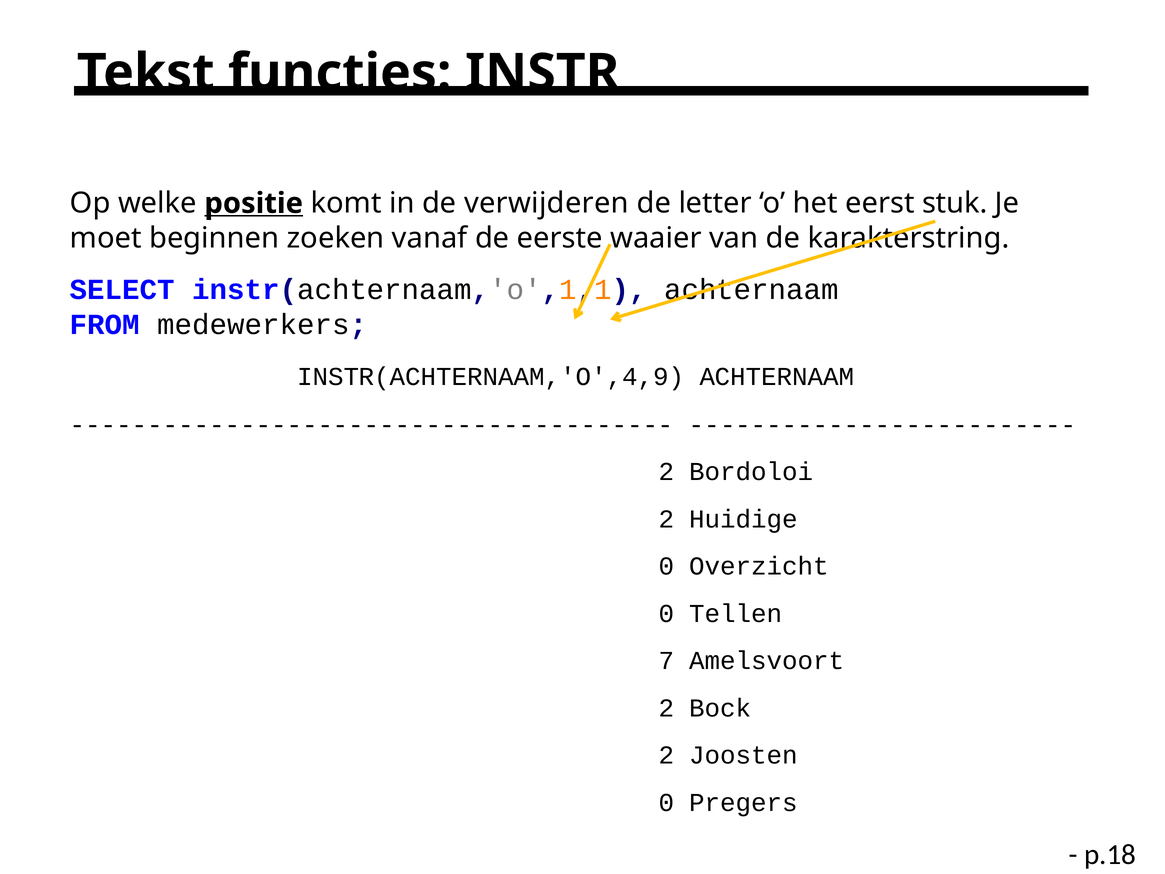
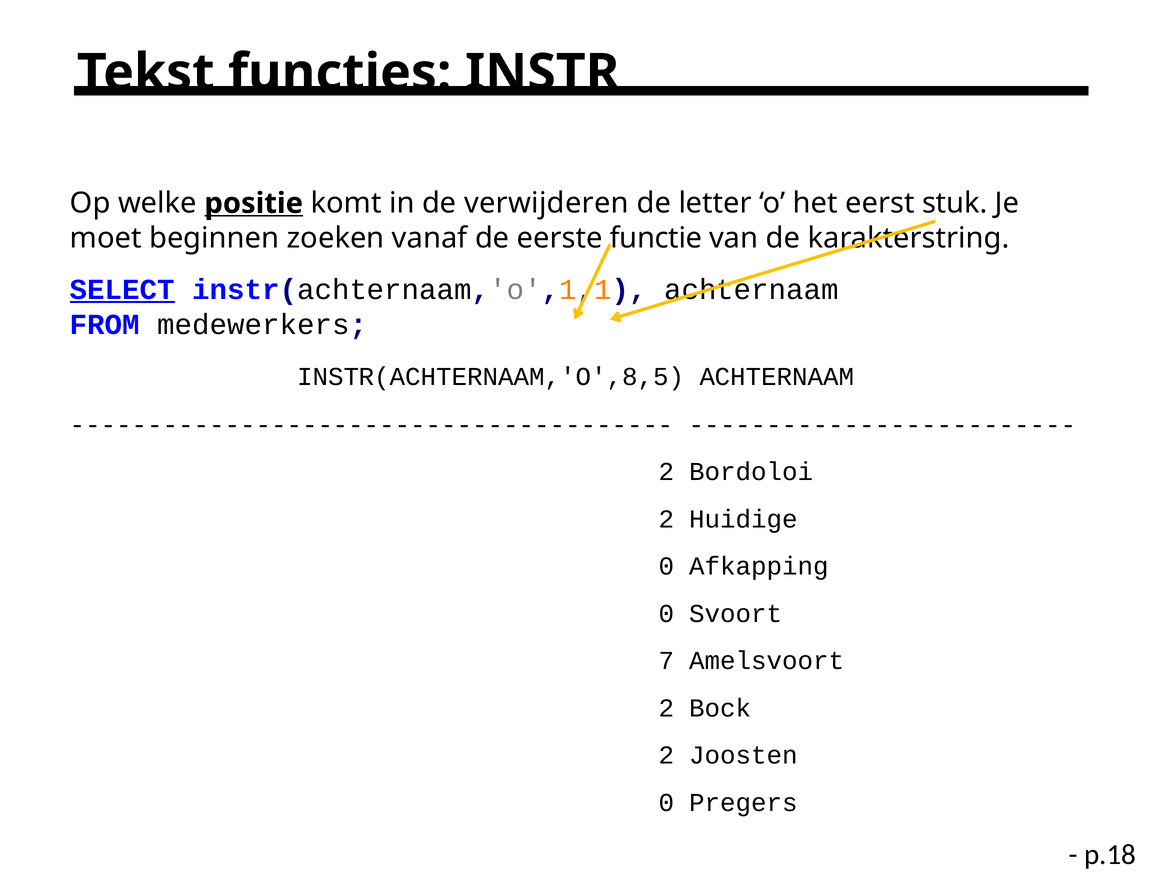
waaier: waaier -> functie (656, 238)
SELECT underline: none -> present (122, 289)
INSTR(ACHTERNAAM,'O',4,9: INSTR(ACHTERNAAM,'O',4,9 -> INSTR(ACHTERNAAM,'O',8,5 (491, 377)
Overzicht: Overzicht -> Afkapping (759, 566)
Tellen: Tellen -> Svoort (736, 613)
